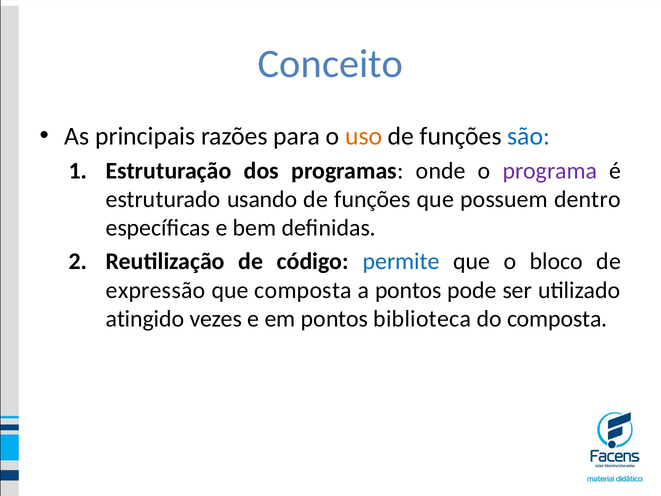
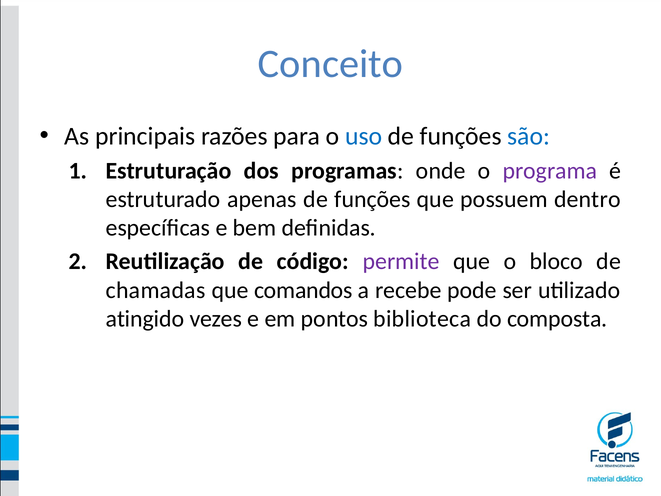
uso colour: orange -> blue (364, 136)
usando: usando -> apenas (262, 199)
permite colour: blue -> purple (401, 261)
expressão: expressão -> chamadas (156, 290)
que composta: composta -> comandos (303, 290)
a pontos: pontos -> recebe (408, 290)
